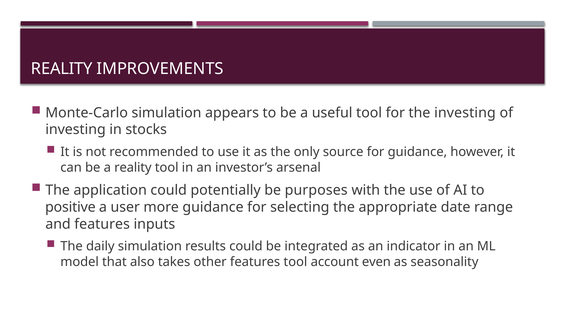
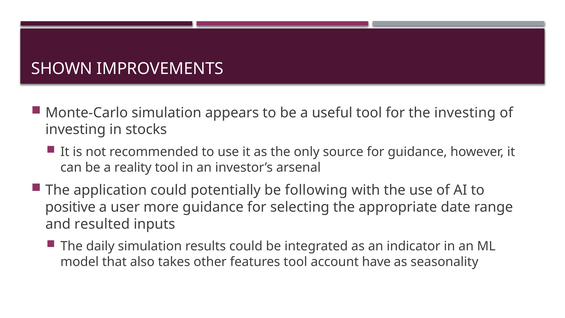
REALITY: REALITY -> SHOWN (62, 69)
purposes: purposes -> following (316, 190)
and features: features -> resulted (102, 224)
even: even -> have (376, 262)
